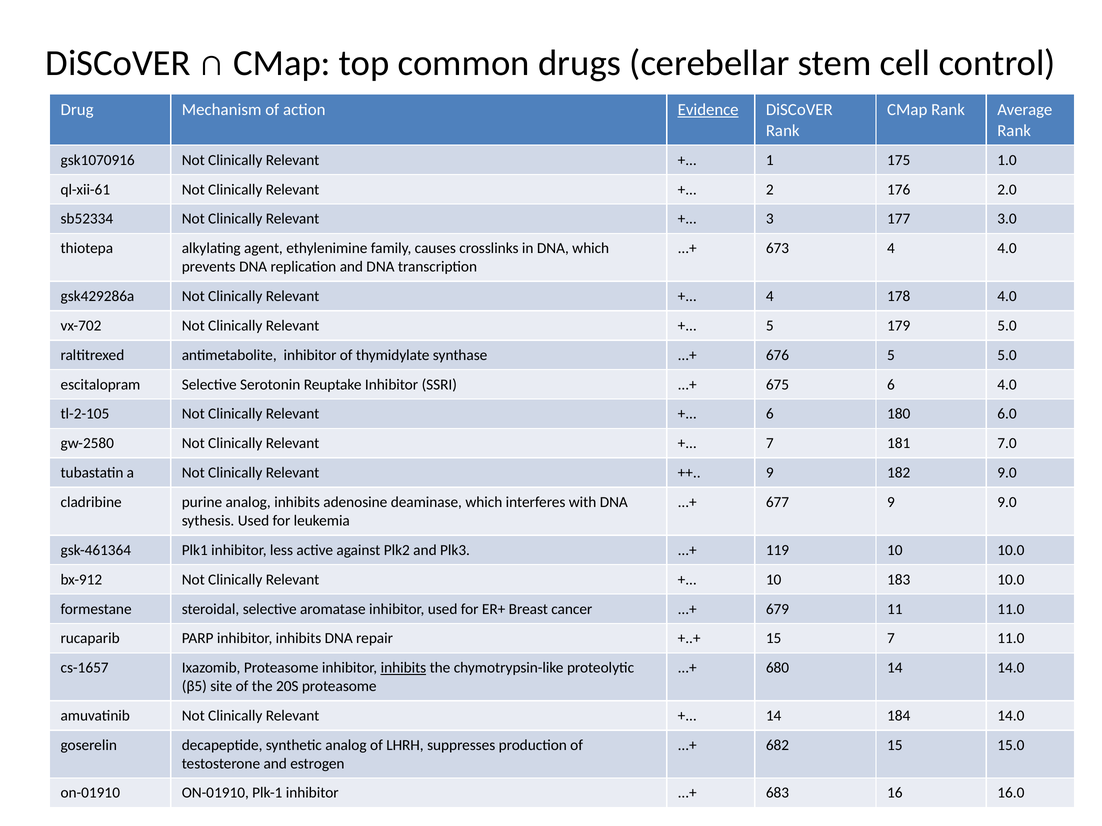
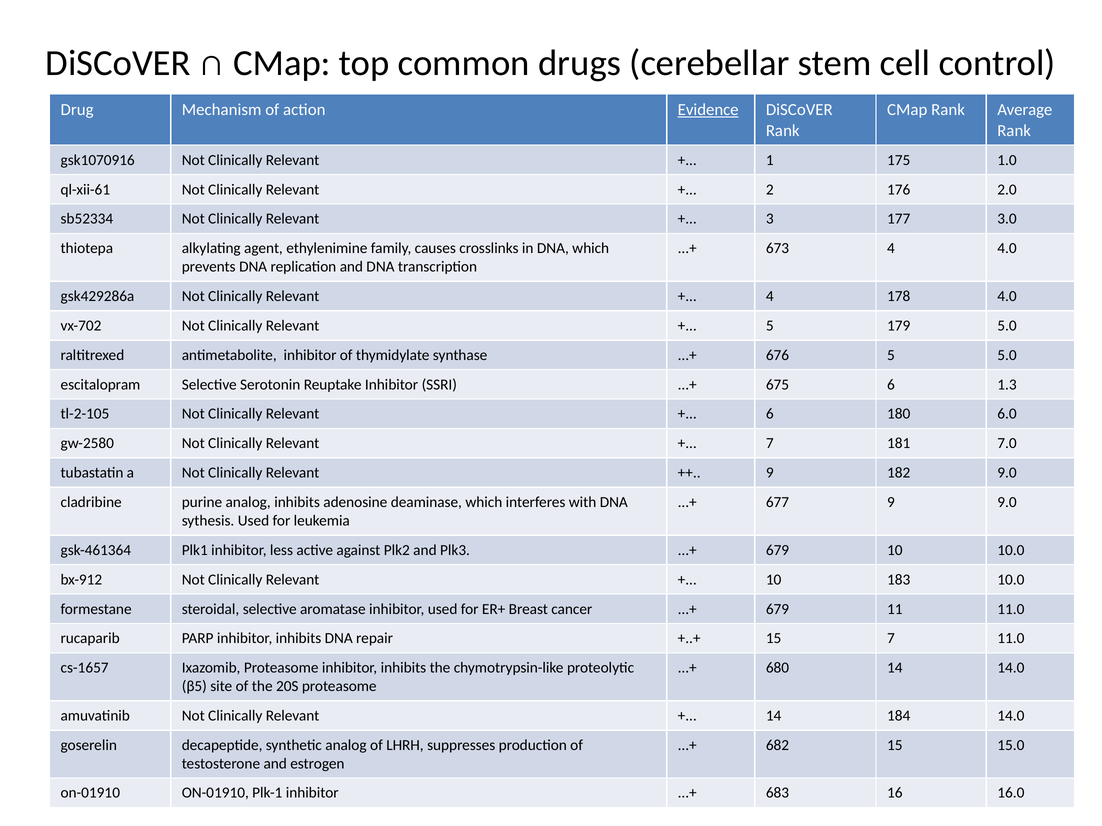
6 4.0: 4.0 -> 1.3 (1007, 385)
119: 119 -> 679 (778, 550)
inhibits underline: present -> none (403, 668)
